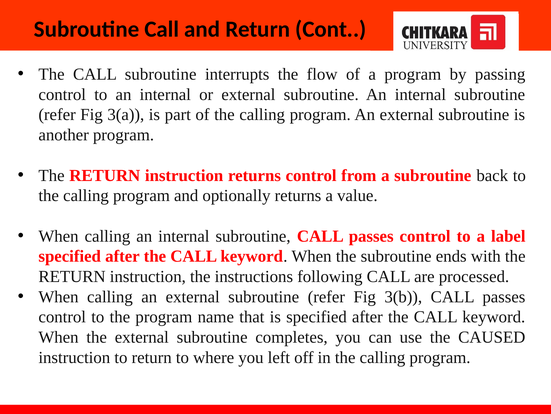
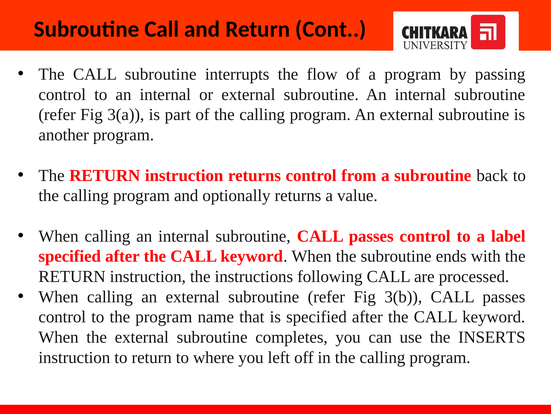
CAUSED: CAUSED -> INSERTS (492, 337)
